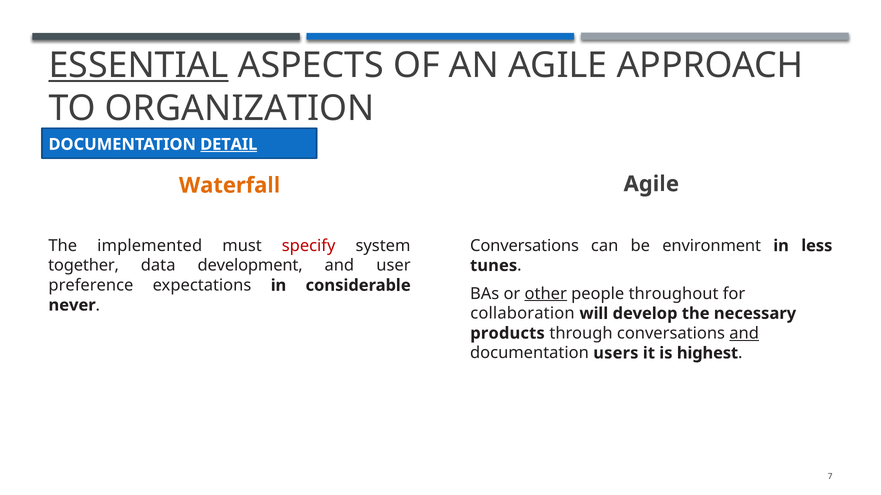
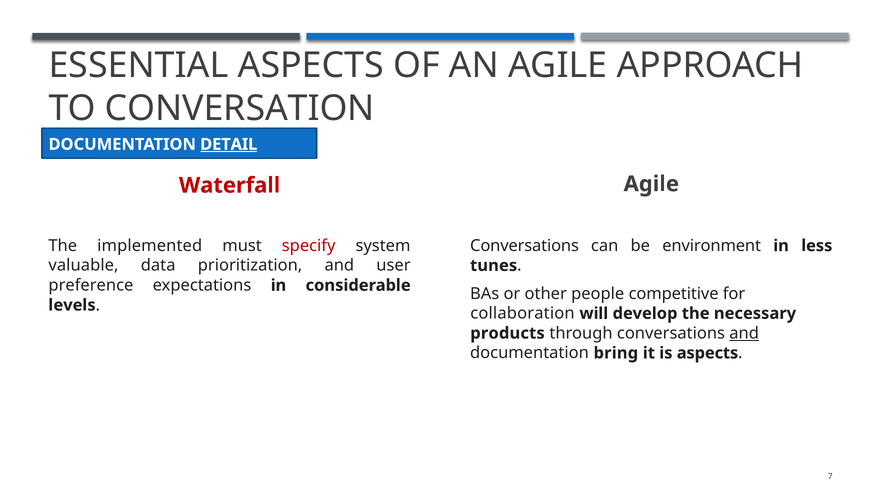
ESSENTIAL underline: present -> none (139, 66)
ORGANIZATION: ORGANIZATION -> CONVERSATION (240, 108)
Waterfall colour: orange -> red (230, 186)
together: together -> valuable (83, 266)
development: development -> prioritization (250, 266)
other underline: present -> none (546, 294)
throughout: throughout -> competitive (674, 294)
never: never -> levels (72, 305)
users: users -> bring (616, 353)
is highest: highest -> aspects (707, 353)
